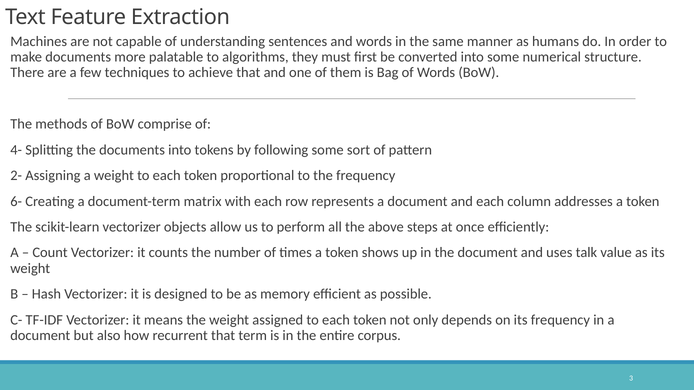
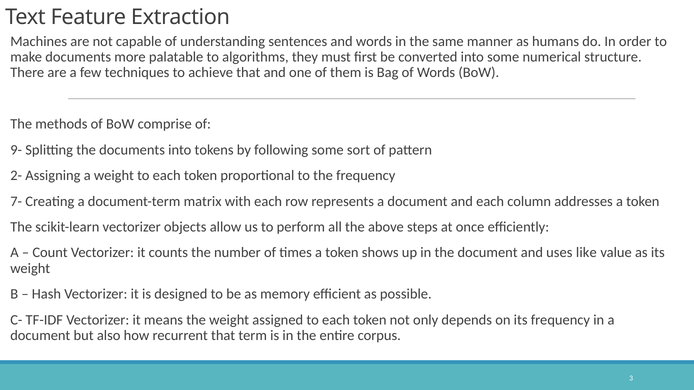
4-: 4- -> 9- (16, 150)
6-: 6- -> 7- (16, 201)
talk: talk -> like (586, 253)
